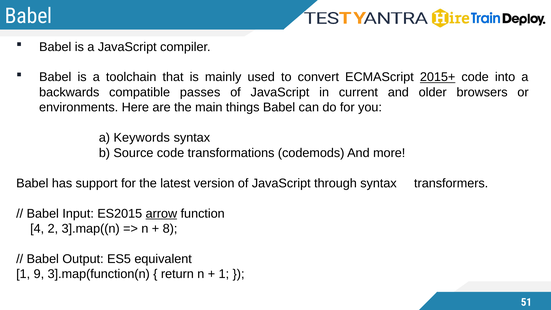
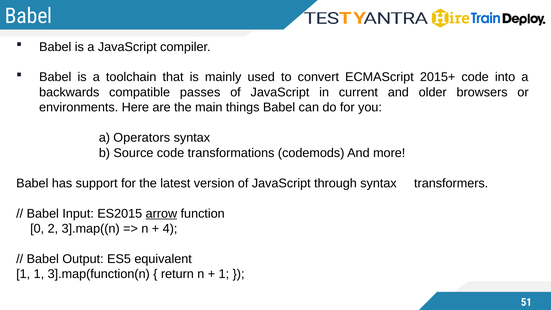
2015+ underline: present -> none (438, 77)
Keywords: Keywords -> Operators (142, 138)
4: 4 -> 0 (37, 229)
8: 8 -> 4 (170, 229)
1 9: 9 -> 1 (39, 274)
